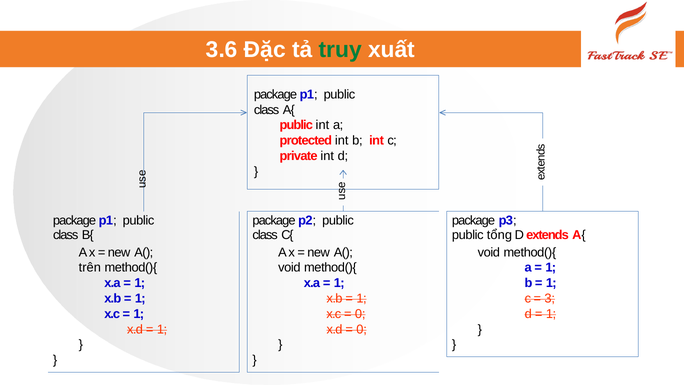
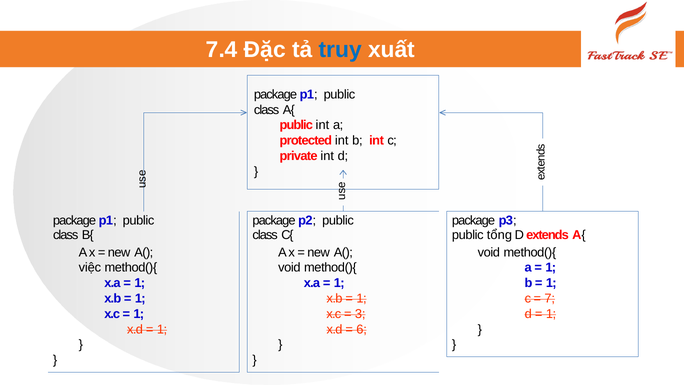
3.6: 3.6 -> 7.4 (222, 49)
truy colour: green -> blue (340, 49)
trên: trên -> việc (90, 268)
3: 3 -> 7 (550, 298)
0: 0 -> 3 (360, 314)
0: 0 -> 6 (362, 329)
